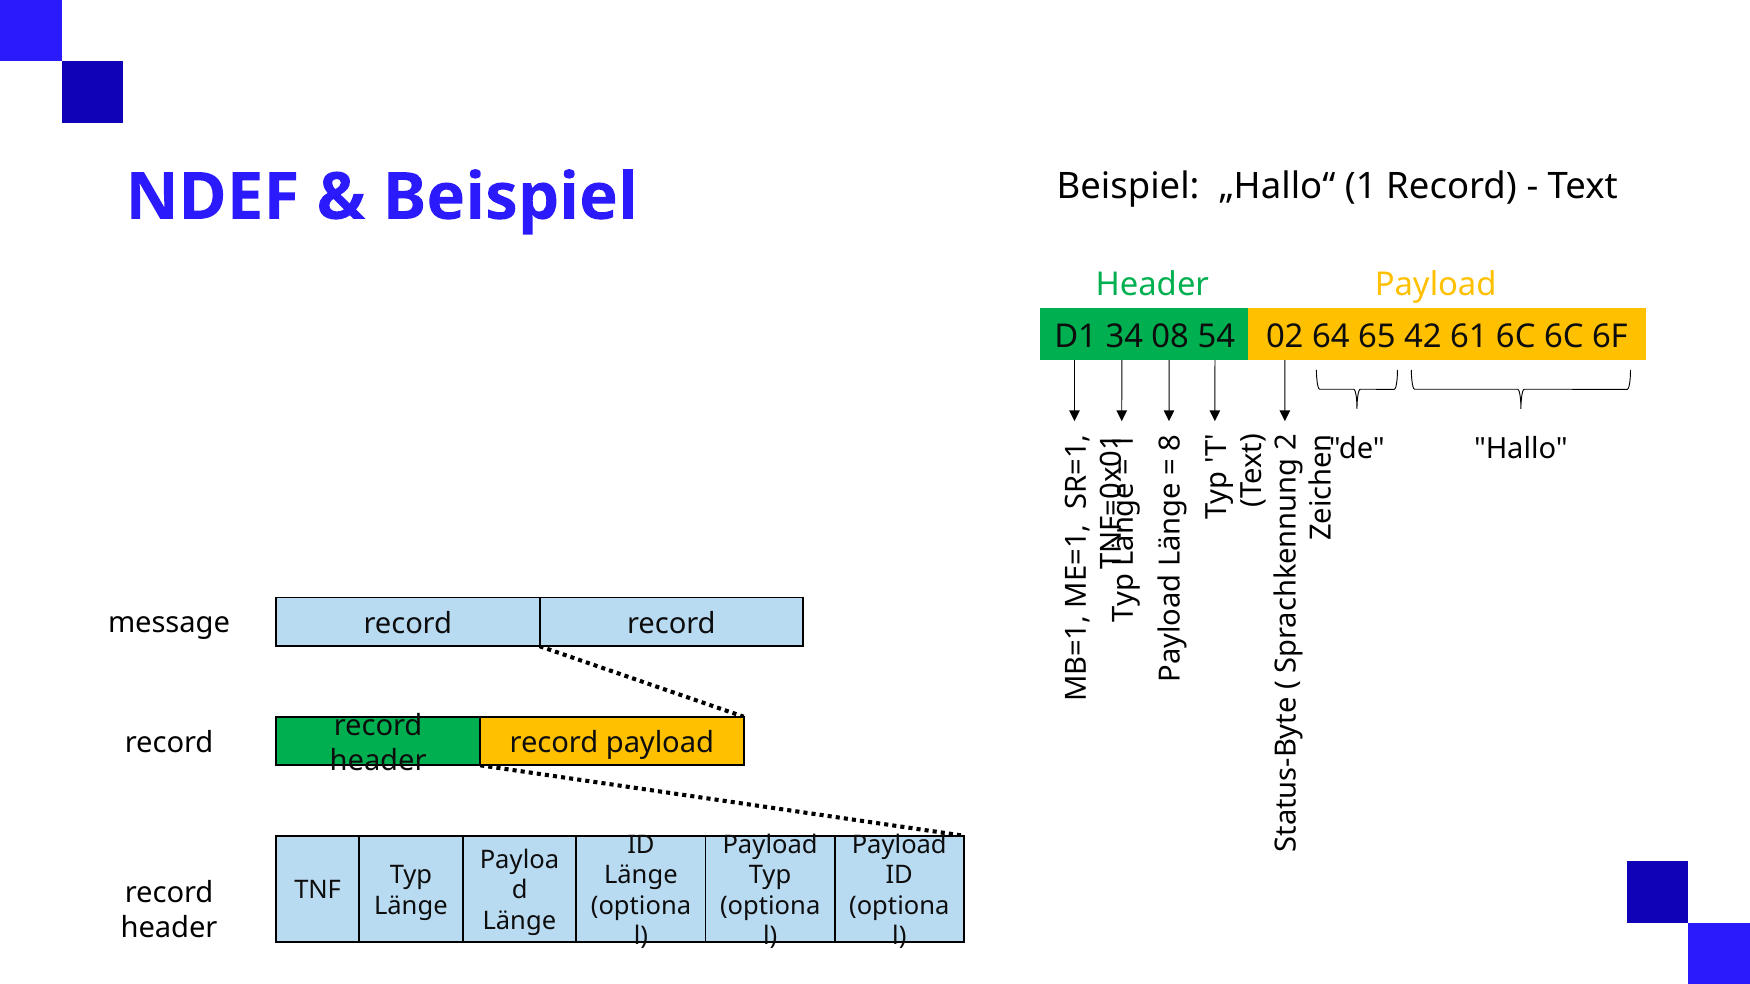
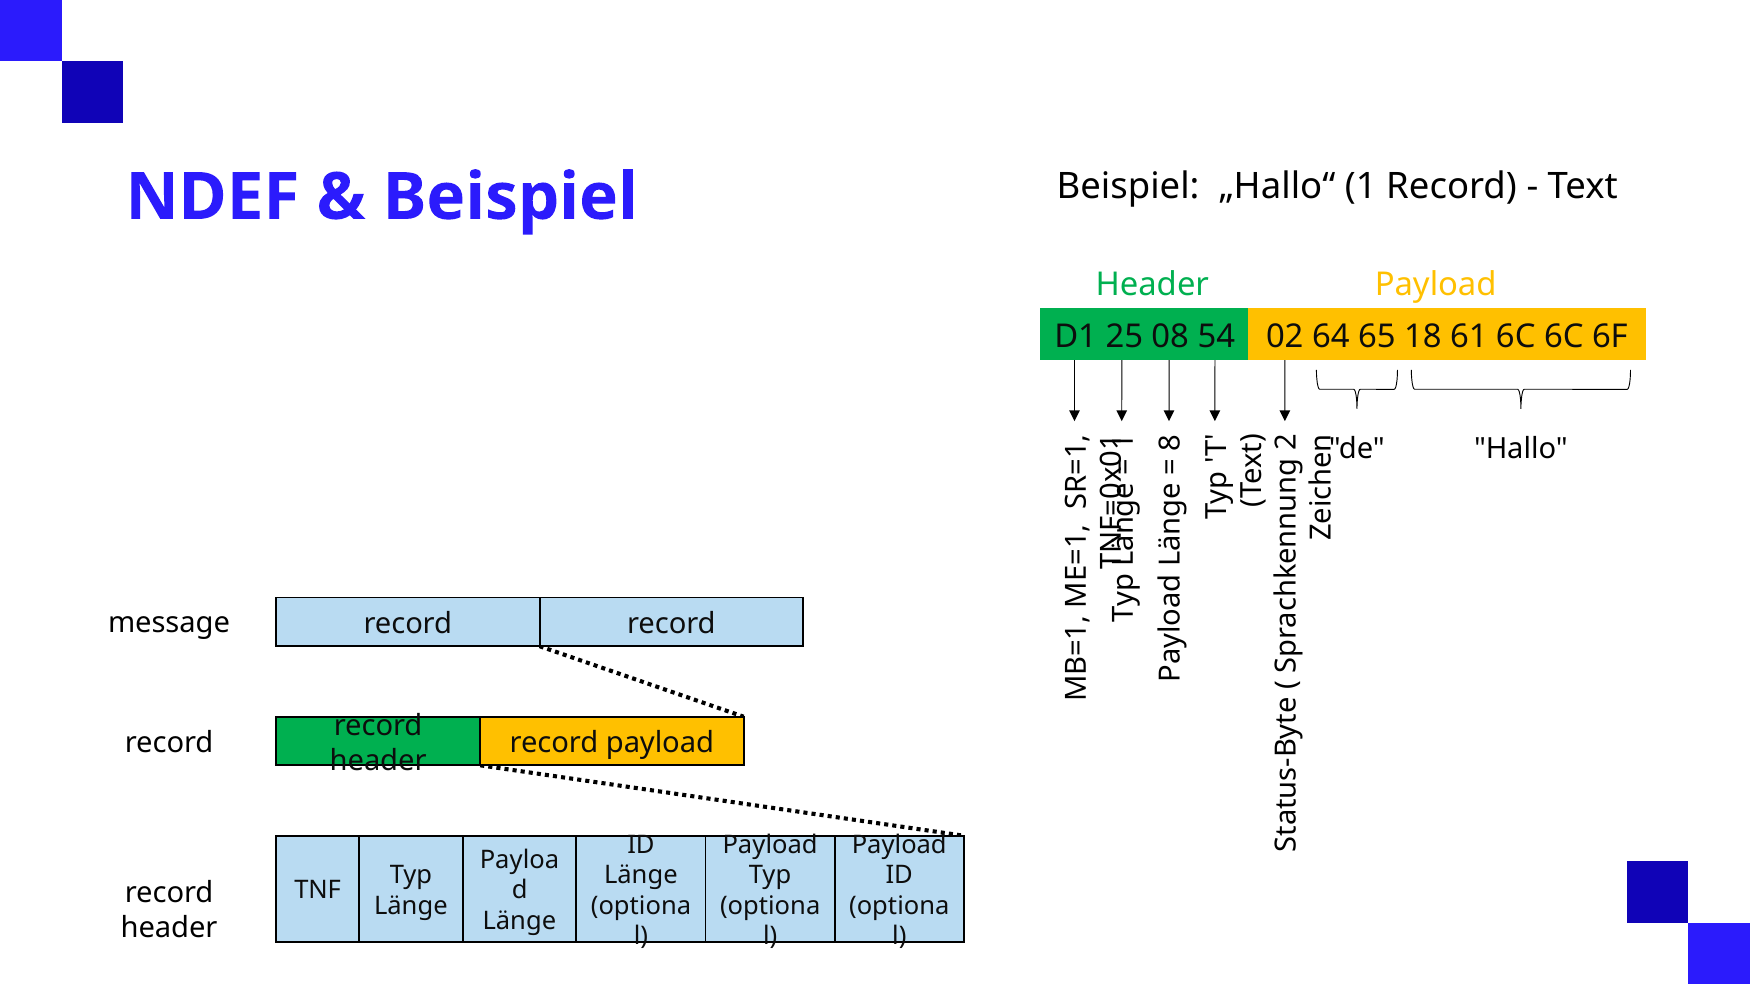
34: 34 -> 25 (1124, 336)
42: 42 -> 18 (1423, 336)
